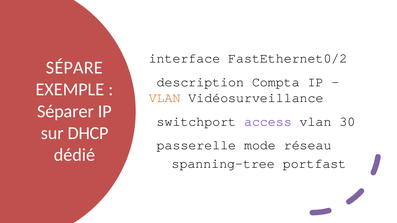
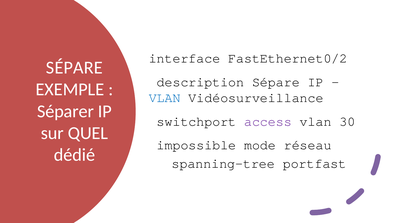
description Compta: Compta -> Sépare (276, 82)
VLAN colour: orange -> blue (165, 98)
DHCP: DHCP -> QUEL (88, 133)
passerelle: passerelle -> impossible (196, 145)
